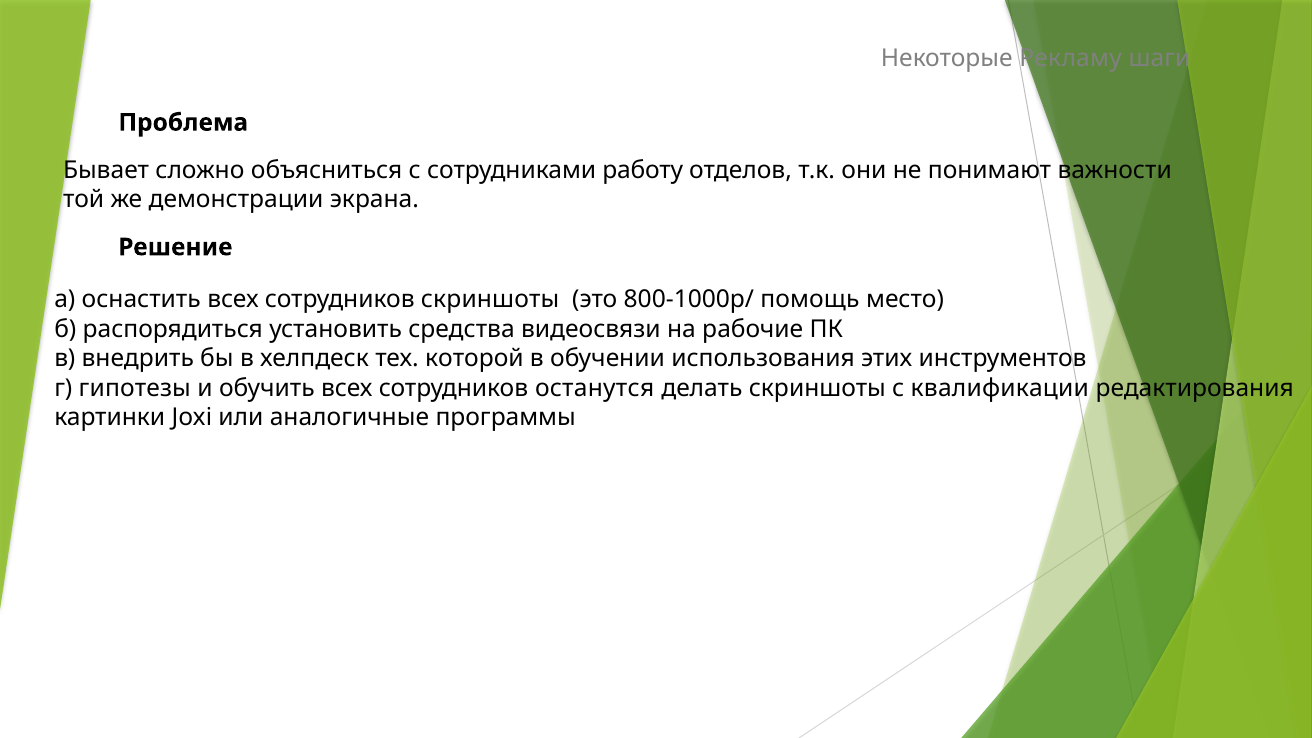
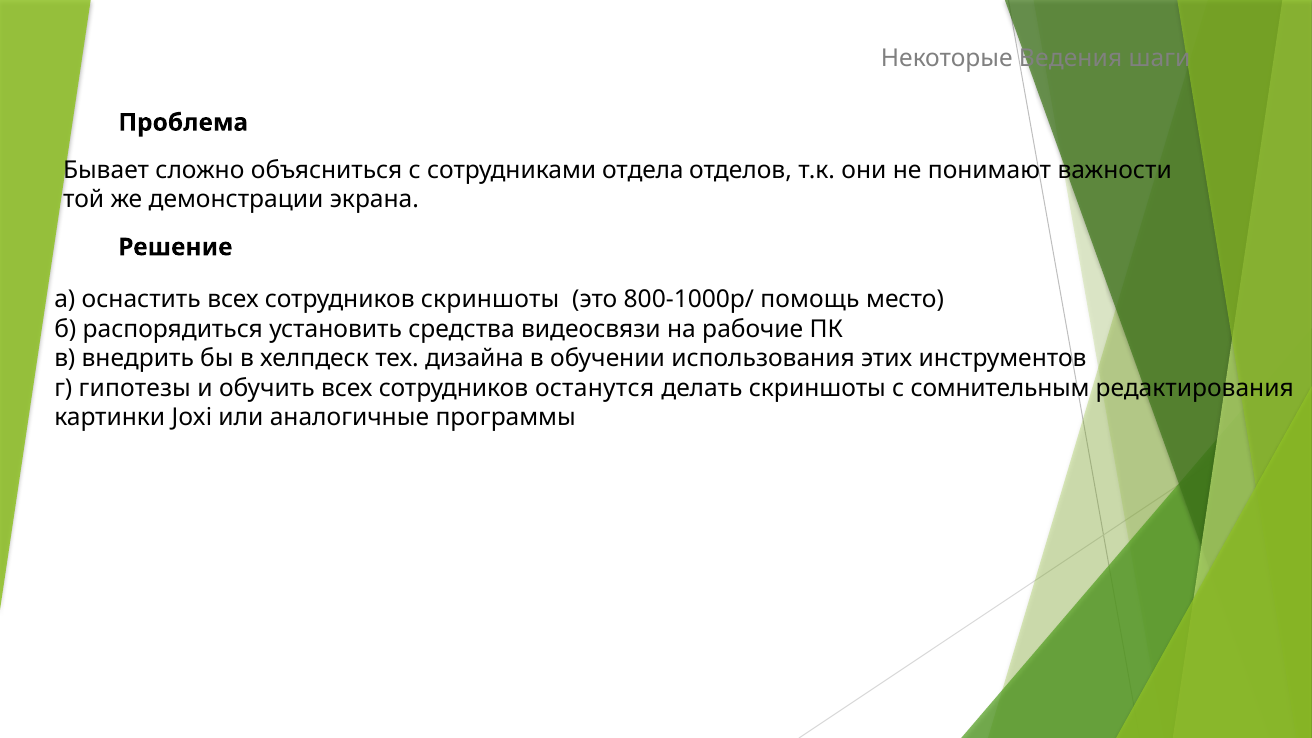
Рекламу: Рекламу -> Ведения (1071, 58)
работу: работу -> отдела (643, 170)
которой: которой -> дизайна (474, 359)
квалификации: квалификации -> сомнительным (1000, 388)
